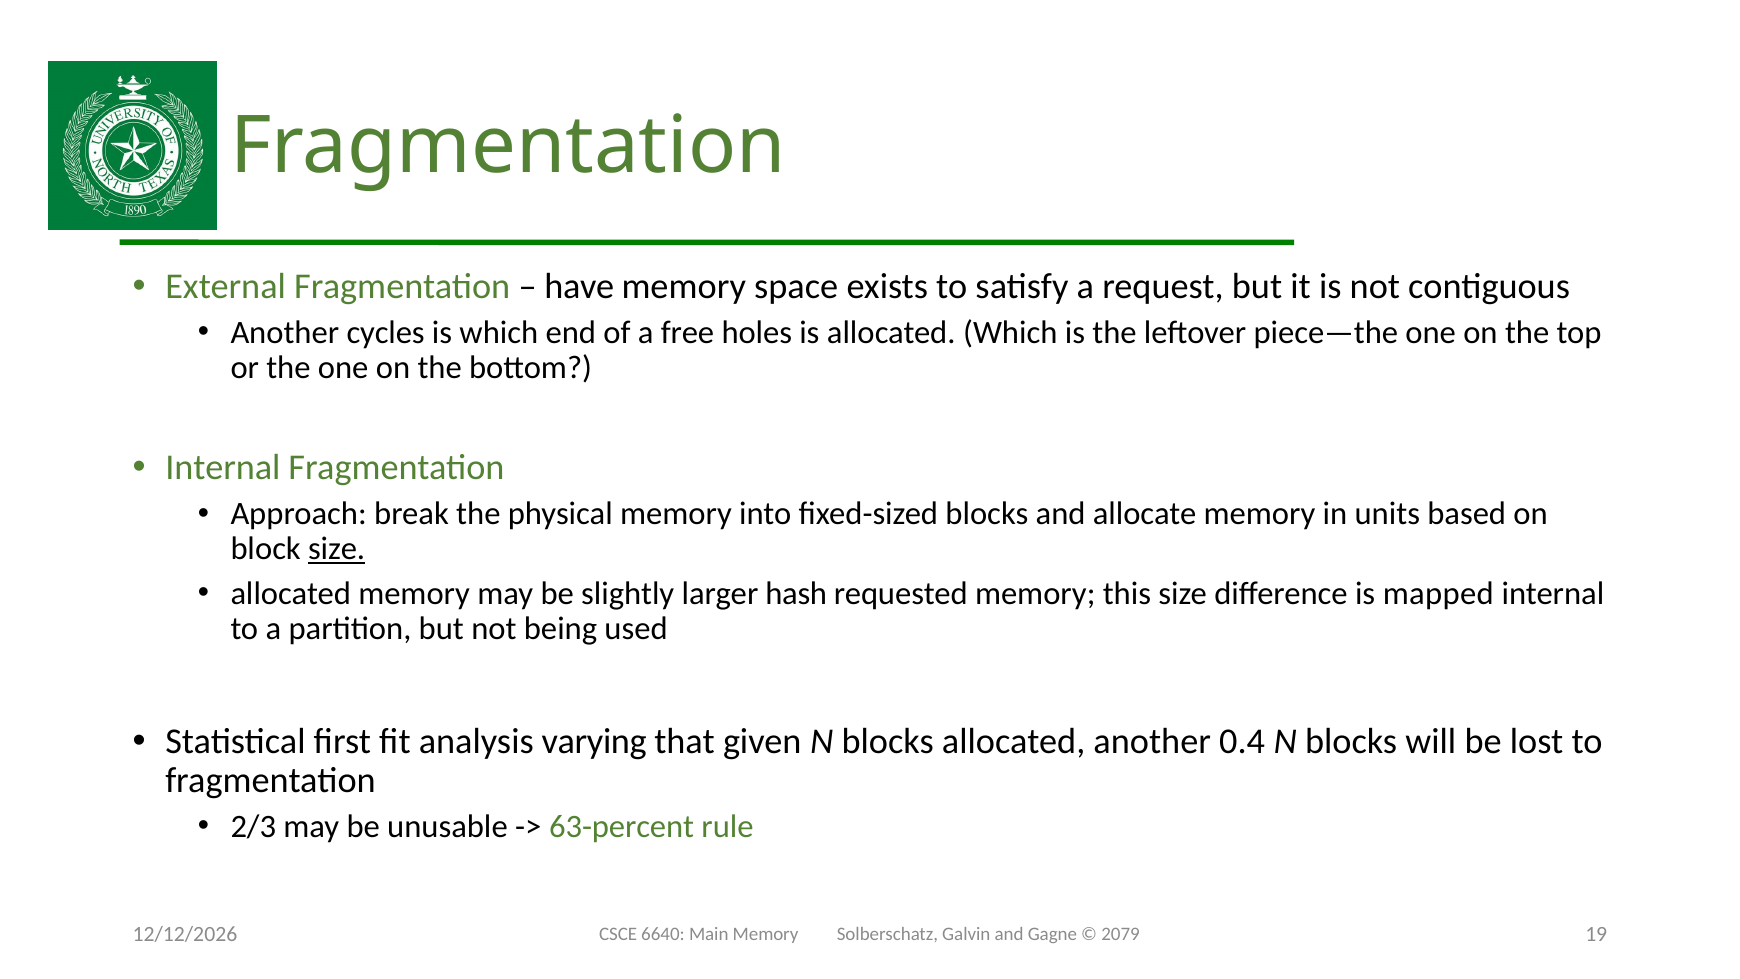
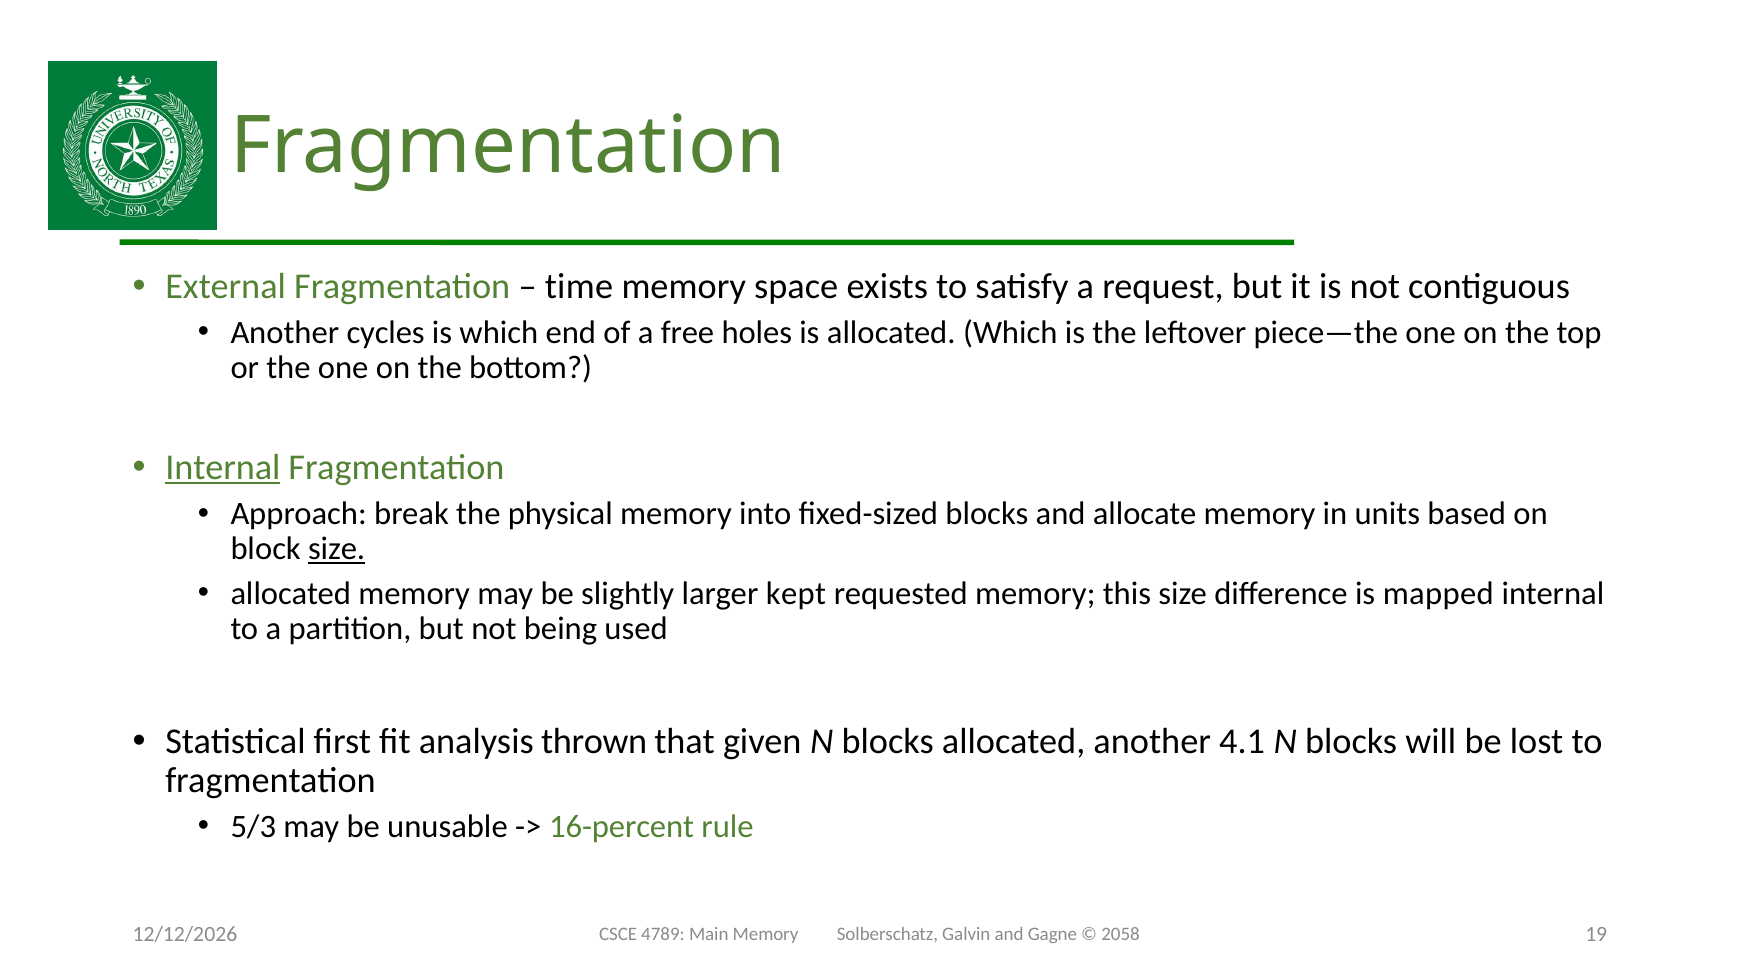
have: have -> time (579, 286)
Internal underline: none -> present (223, 467)
hash: hash -> kept (796, 593)
varying: varying -> thrown (594, 741)
0.4: 0.4 -> 4.1 (1242, 741)
2/3: 2/3 -> 5/3 (253, 827)
63-percent: 63-percent -> 16-percent (622, 827)
6640: 6640 -> 4789 (663, 934)
2079: 2079 -> 2058 (1121, 934)
